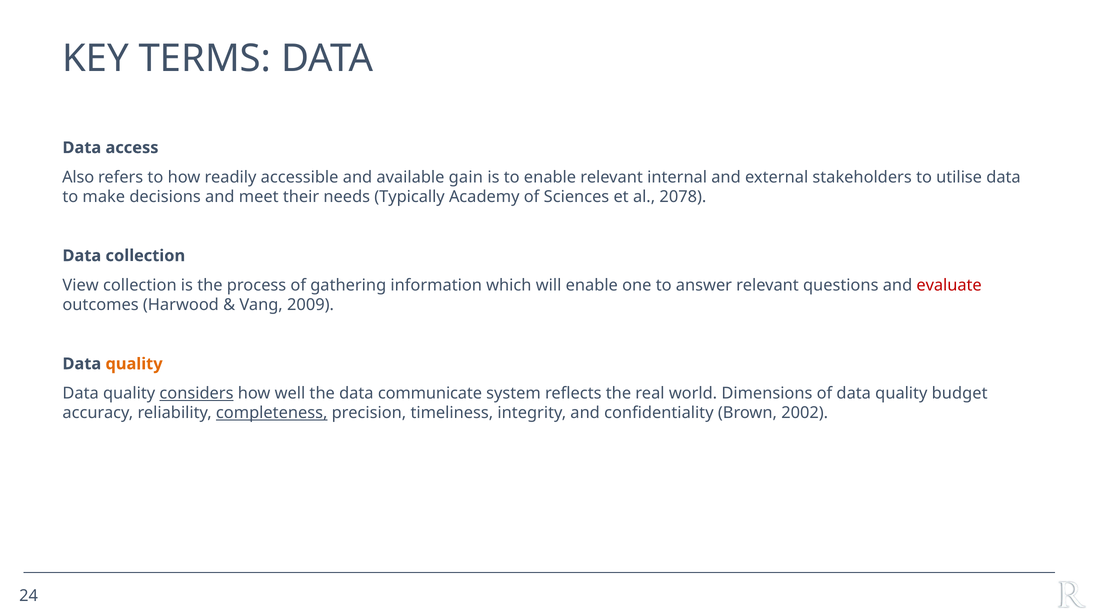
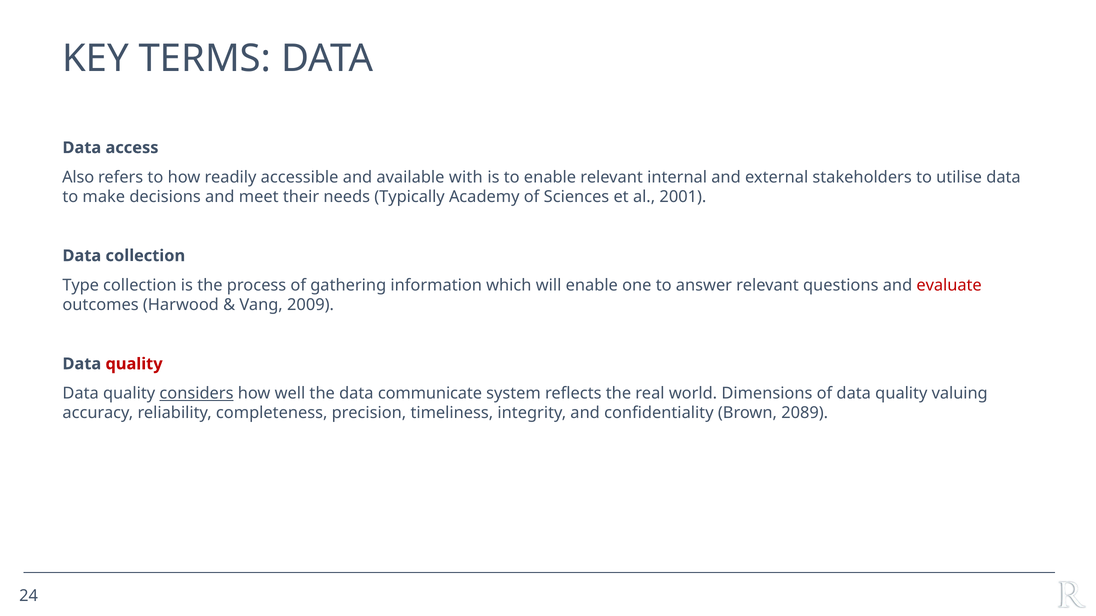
gain: gain -> with (466, 177)
2078: 2078 -> 2001 (683, 197)
View: View -> Type (81, 285)
quality colour: orange -> red (134, 364)
budget: budget -> valuing (960, 394)
completeness underline: present -> none (272, 413)
2002: 2002 -> 2089 (805, 413)
